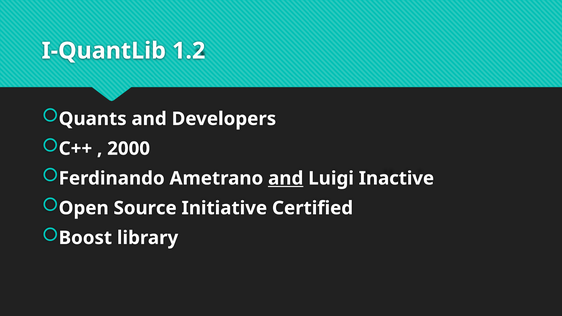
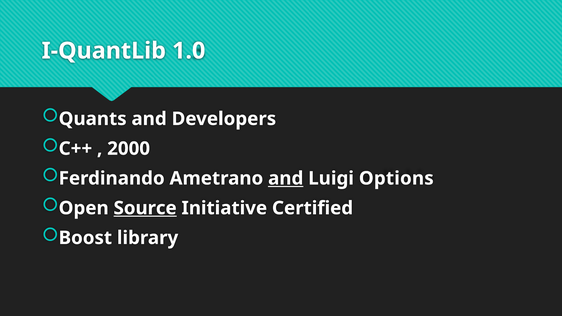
1.2: 1.2 -> 1.0 (189, 51)
Inactive: Inactive -> Options (396, 178)
Source underline: none -> present (145, 208)
